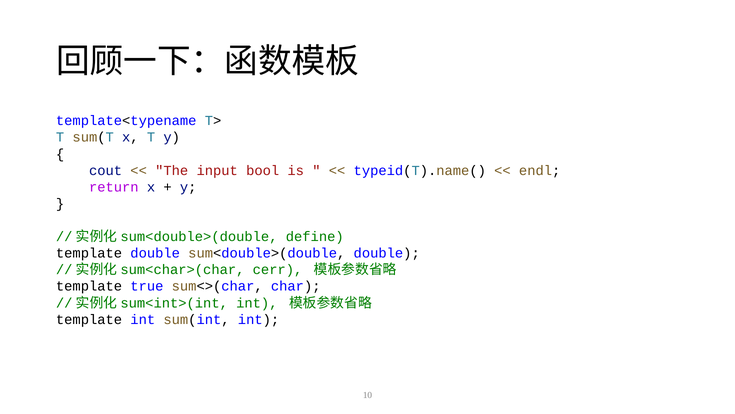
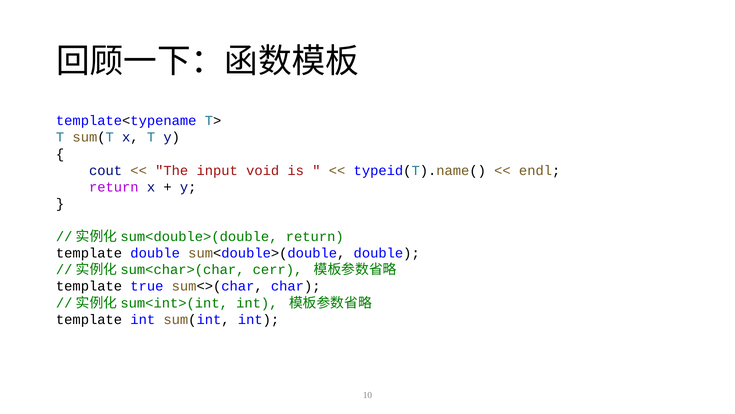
bool: bool -> void (263, 170)
define: define -> return (315, 236)
